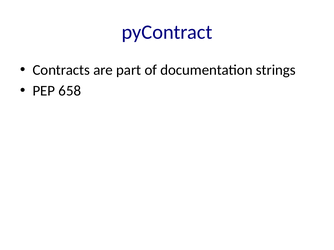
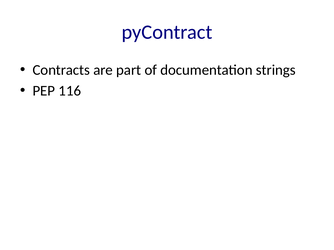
658: 658 -> 116 (70, 91)
